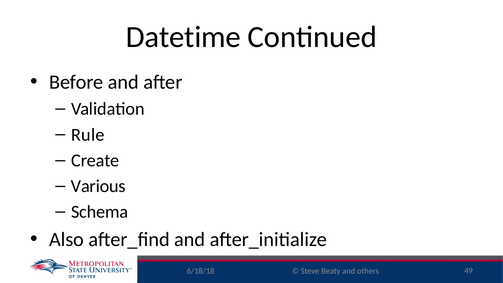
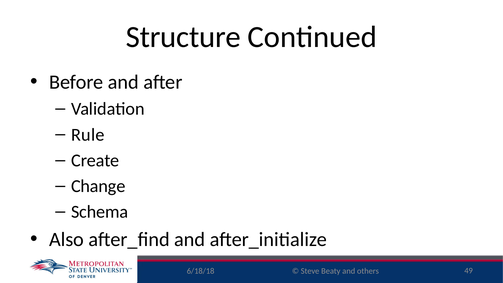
Datetime: Datetime -> Structure (183, 37)
Various: Various -> Change (98, 186)
